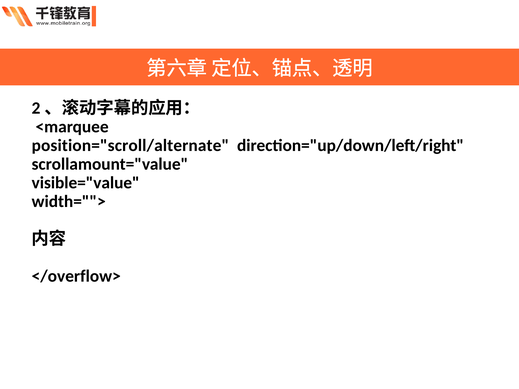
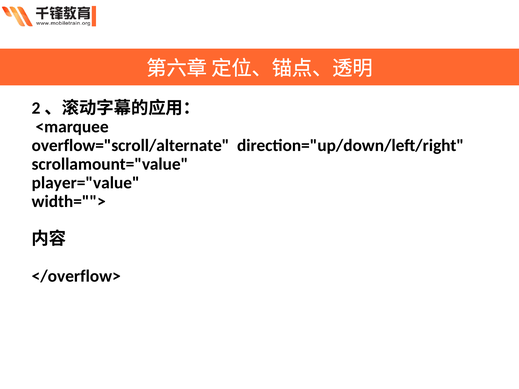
position="scroll/alternate: position="scroll/alternate -> overflow="scroll/alternate (130, 146)
visible="value: visible="value -> player="value (86, 183)
